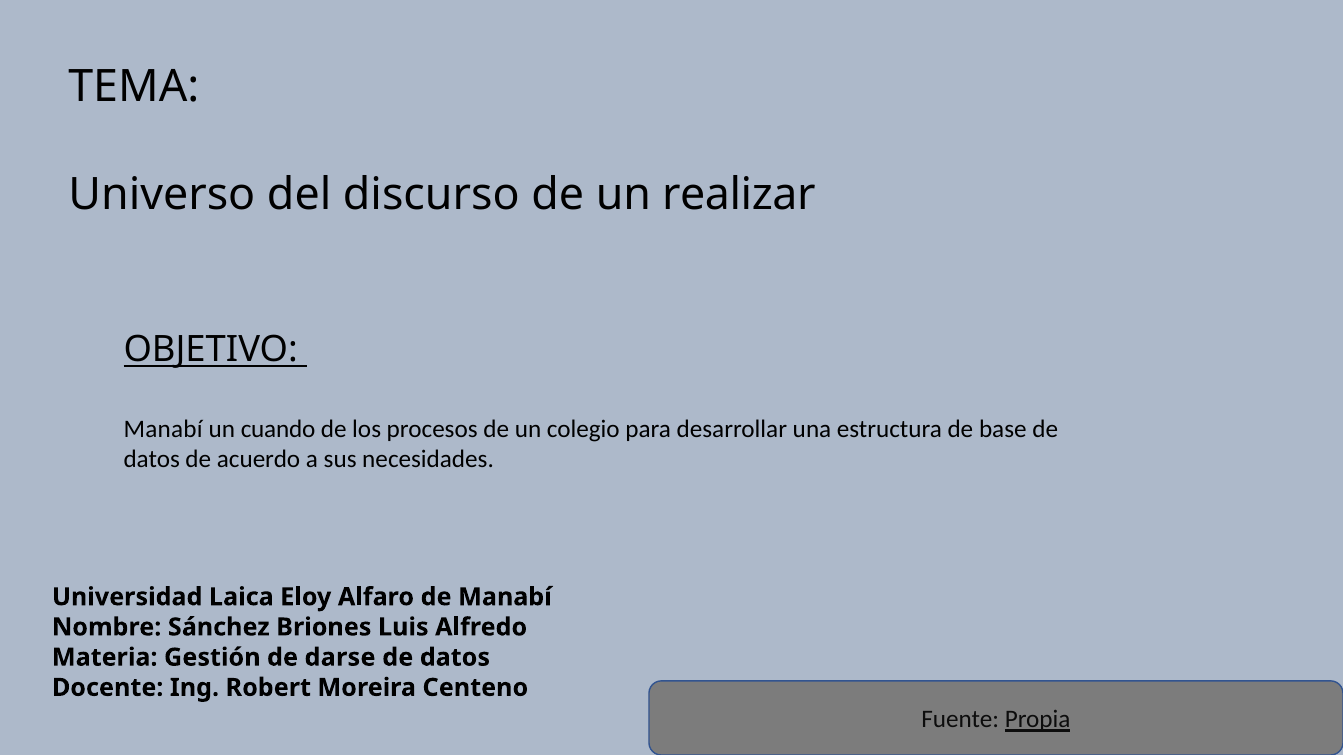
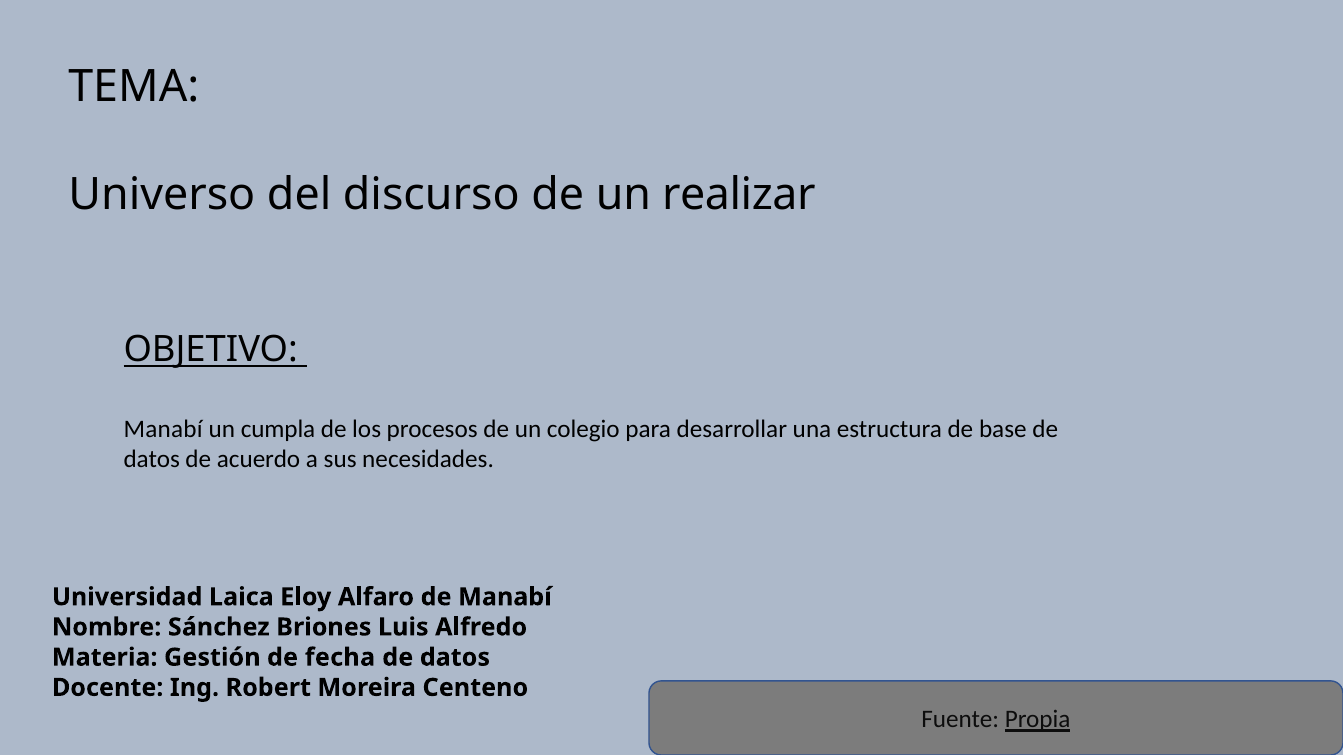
cuando: cuando -> cumpla (278, 430)
darse: darse -> fecha (340, 658)
